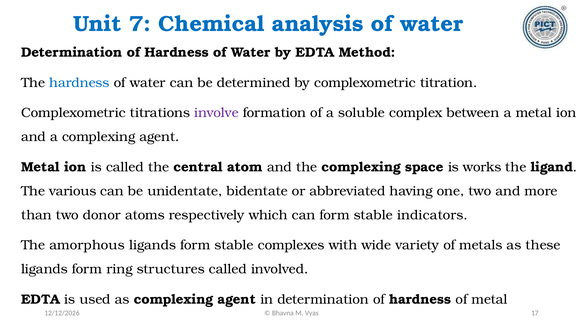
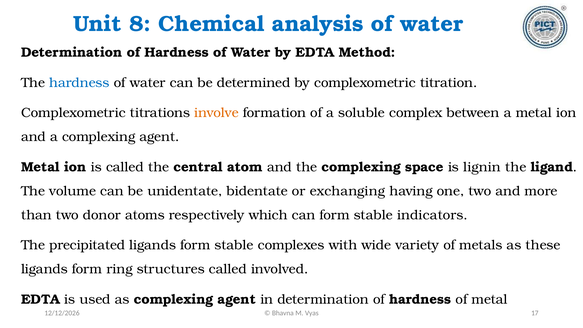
7: 7 -> 8 (140, 24)
involve colour: purple -> orange (216, 113)
works: works -> lignin (482, 167)
various: various -> volume (73, 191)
abbreviated: abbreviated -> exchanging (347, 191)
amorphous: amorphous -> precipitated (87, 245)
